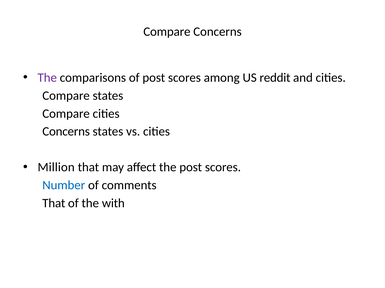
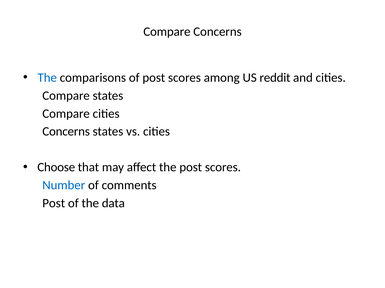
The colour: purple -> blue (47, 78)
Million: Million -> Choose (56, 168)
That: That -> Post (54, 204)
with: with -> data (113, 204)
